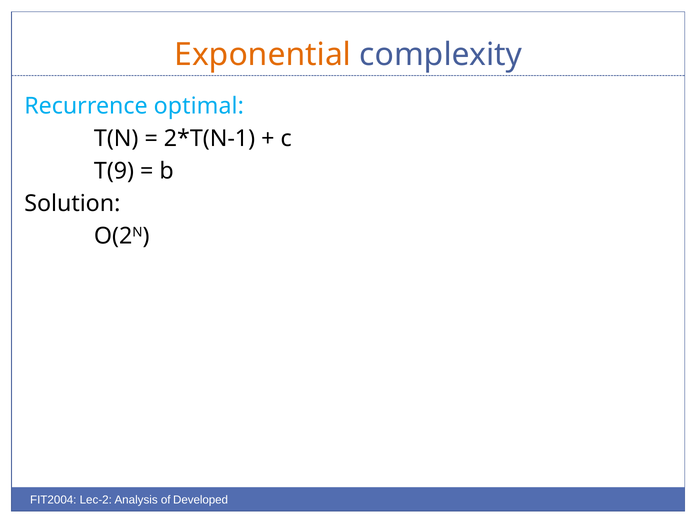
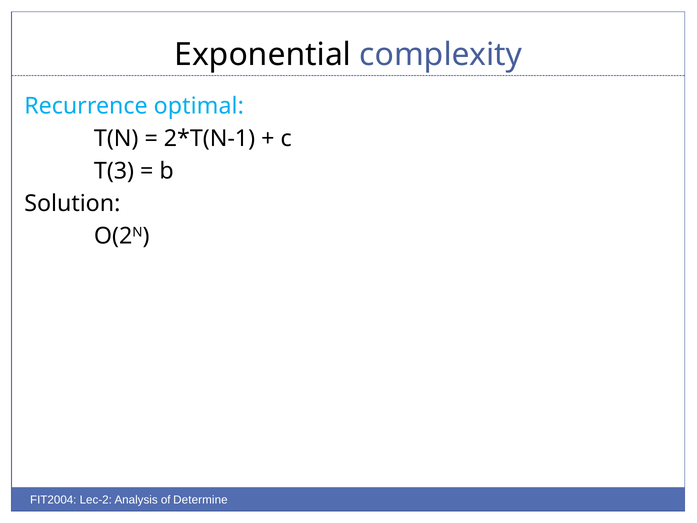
Exponential colour: orange -> black (263, 55)
T(9: T(9 -> T(3 (114, 171)
Developed: Developed -> Determine (200, 500)
